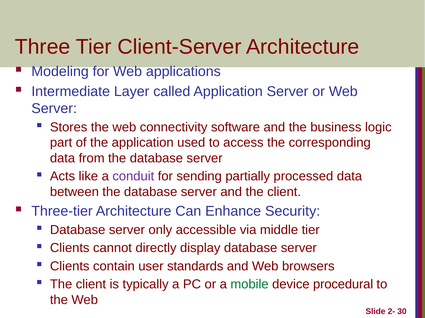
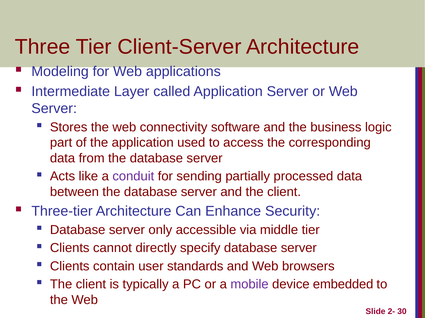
display: display -> specify (200, 249)
mobile colour: green -> purple (250, 285)
procedural: procedural -> embedded (343, 285)
